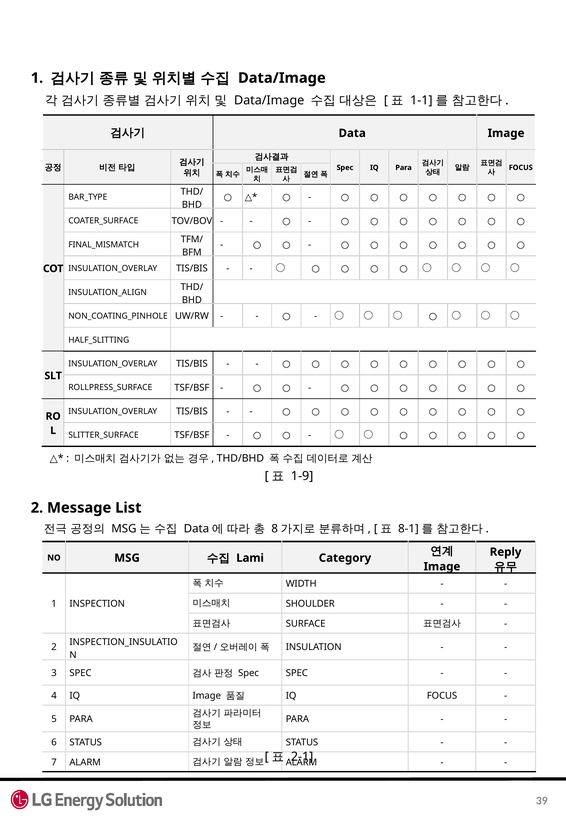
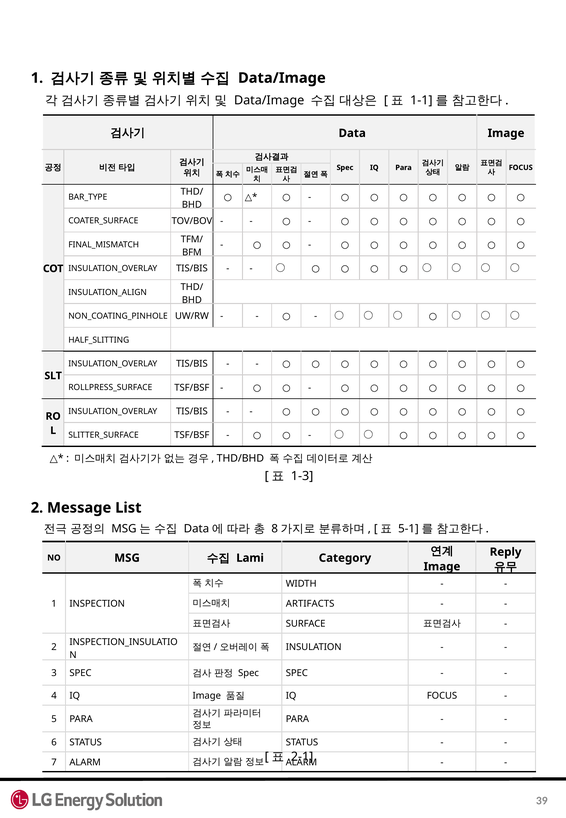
1-9: 1-9 -> 1-3 (302, 476)
8-1: 8-1 -> 5-1 (408, 529)
SHOULDER: SHOULDER -> ARTIFACTS (310, 603)
